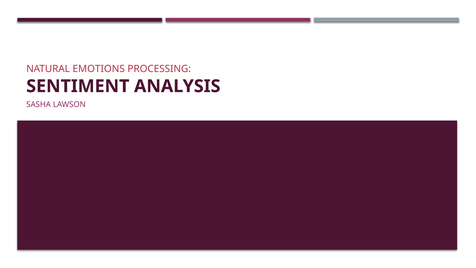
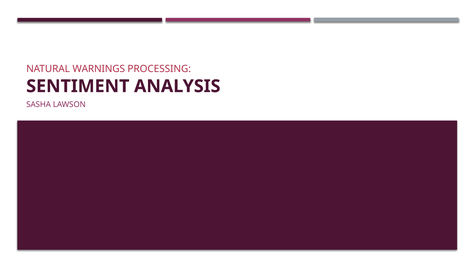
EMOTIONS: EMOTIONS -> WARNINGS (99, 69)
